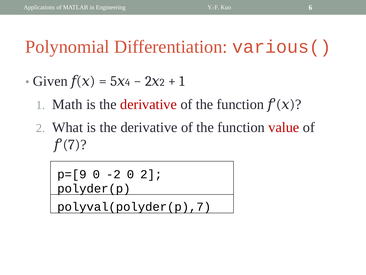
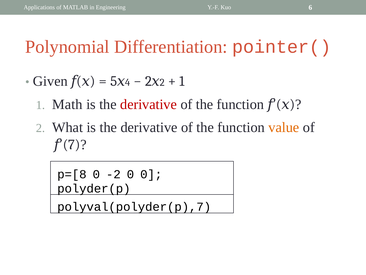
various(: various( -> pointer( (282, 47)
value colour: red -> orange (284, 127)
p=[9: p=[9 -> p=[8 (72, 174)
0 2: 2 -> 0 (151, 174)
